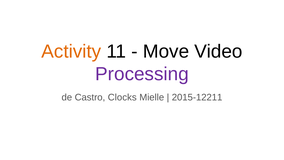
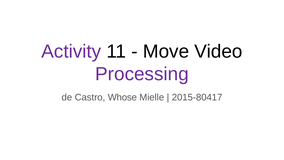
Activity colour: orange -> purple (71, 51)
Clocks: Clocks -> Whose (122, 97)
2015-12211: 2015-12211 -> 2015-80417 (197, 97)
